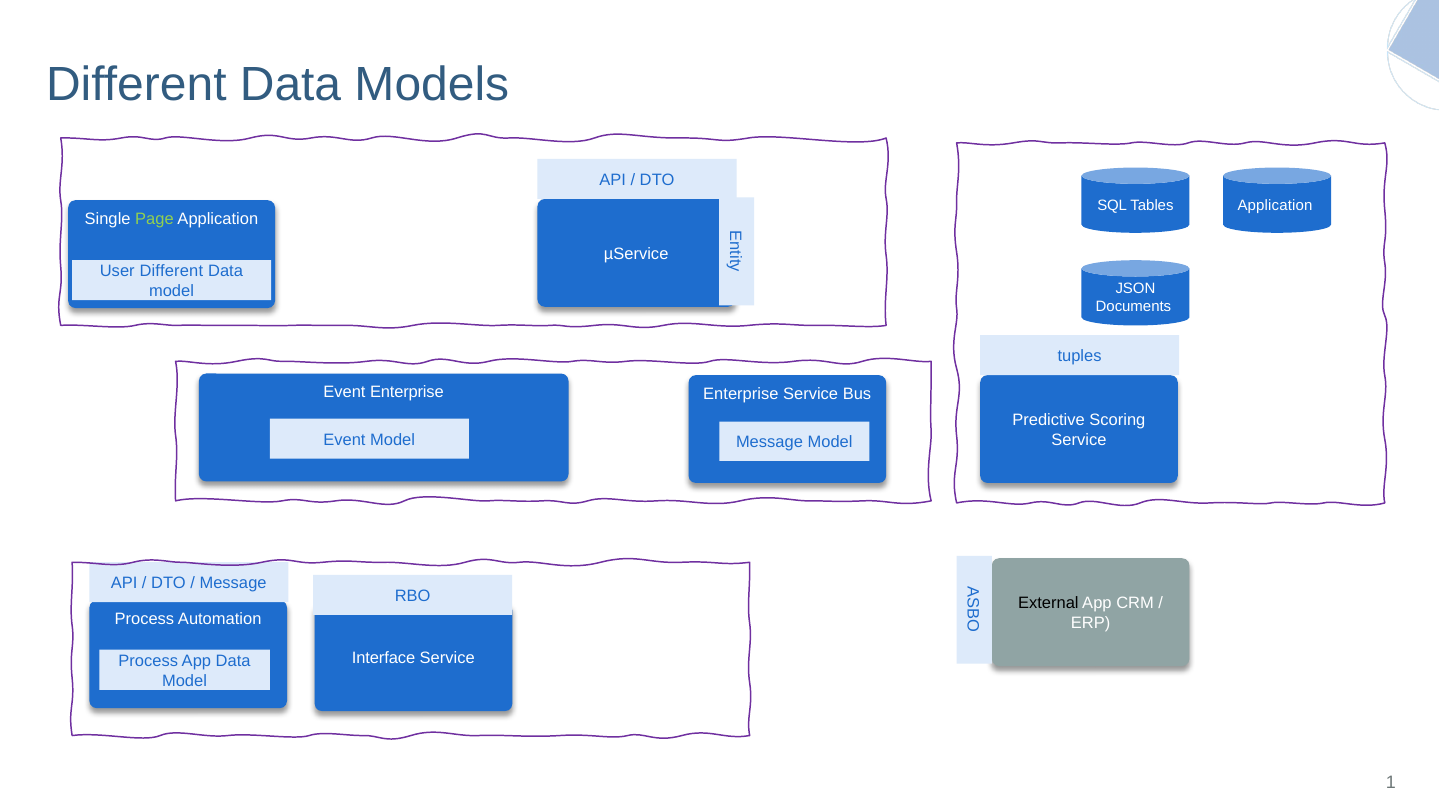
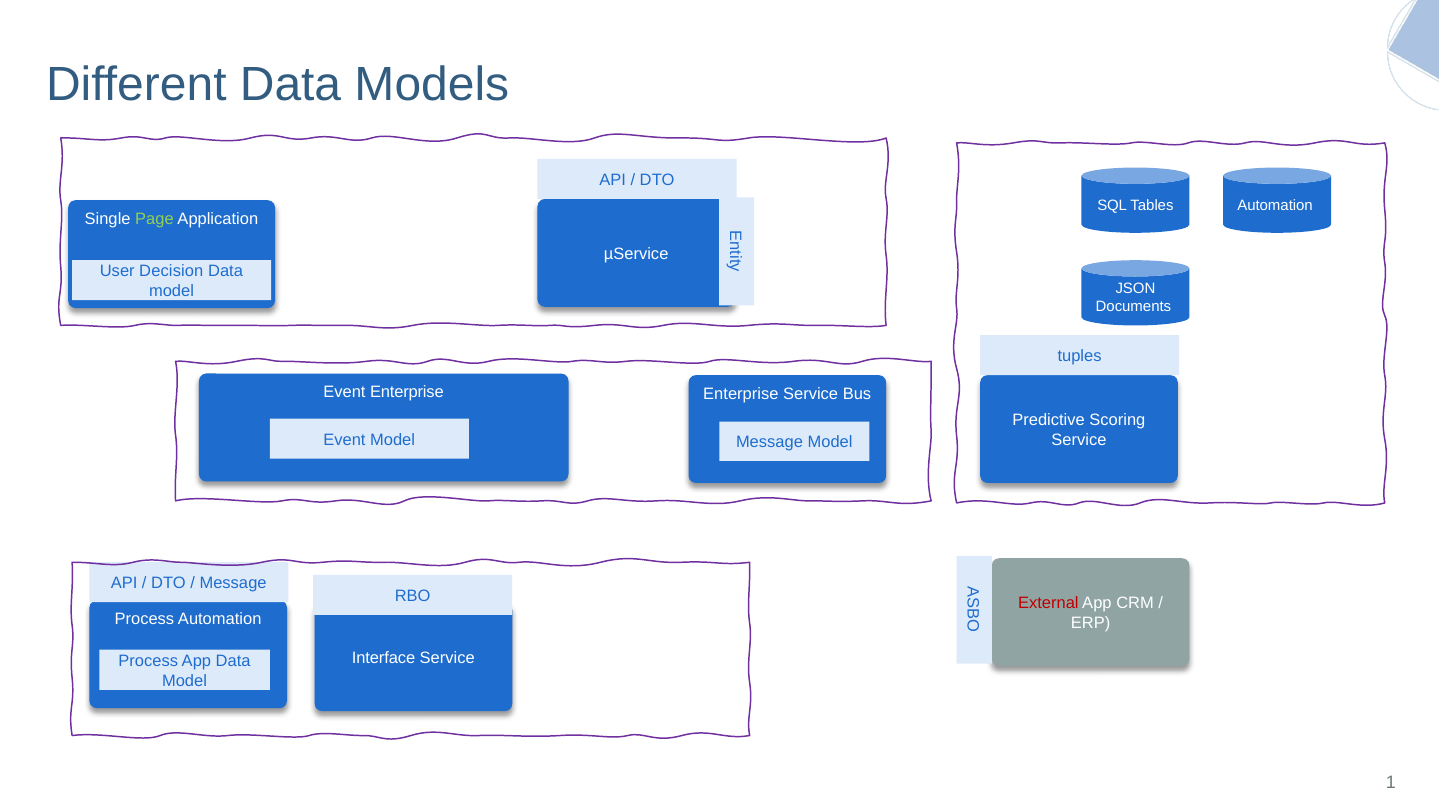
Application: Application -> Automation (1275, 205)
User Different: Different -> Decision (171, 272)
External colour: black -> red (1048, 604)
